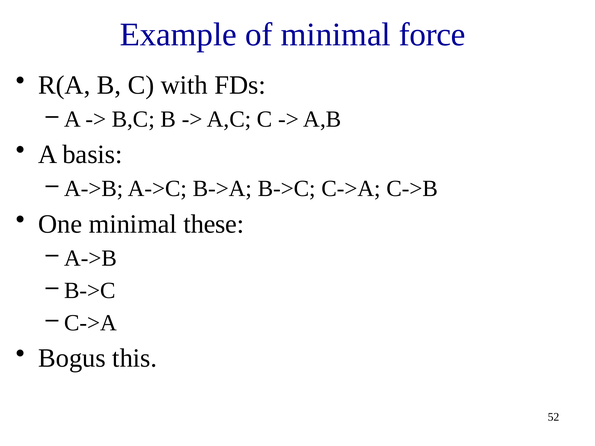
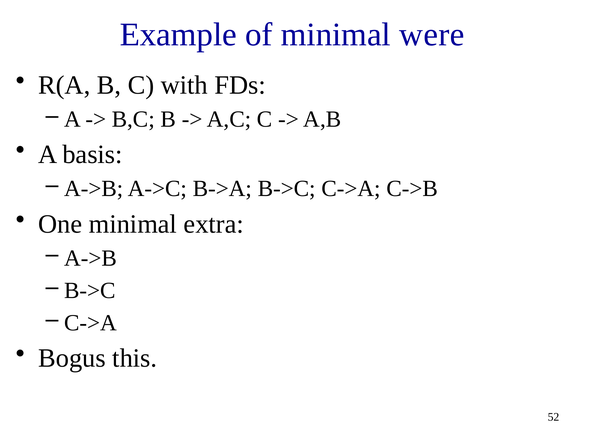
force: force -> were (432, 35)
these: these -> extra (214, 224)
